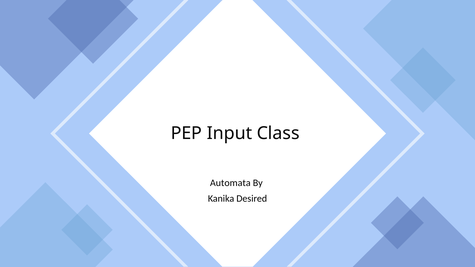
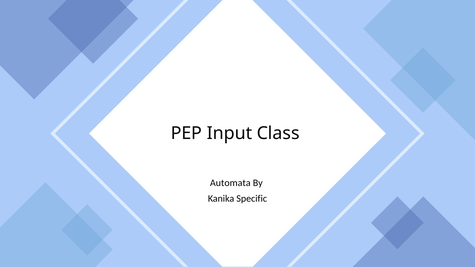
Desired: Desired -> Specific (252, 199)
